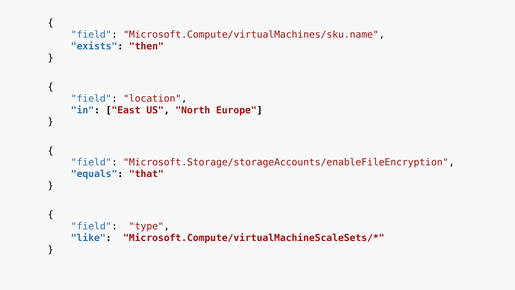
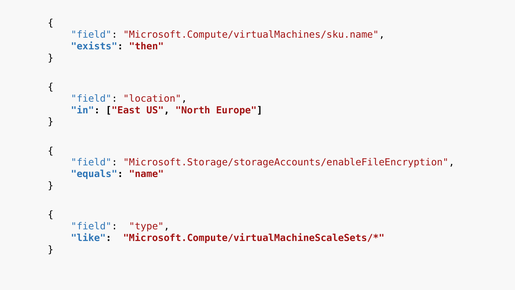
that: that -> name (146, 174)
